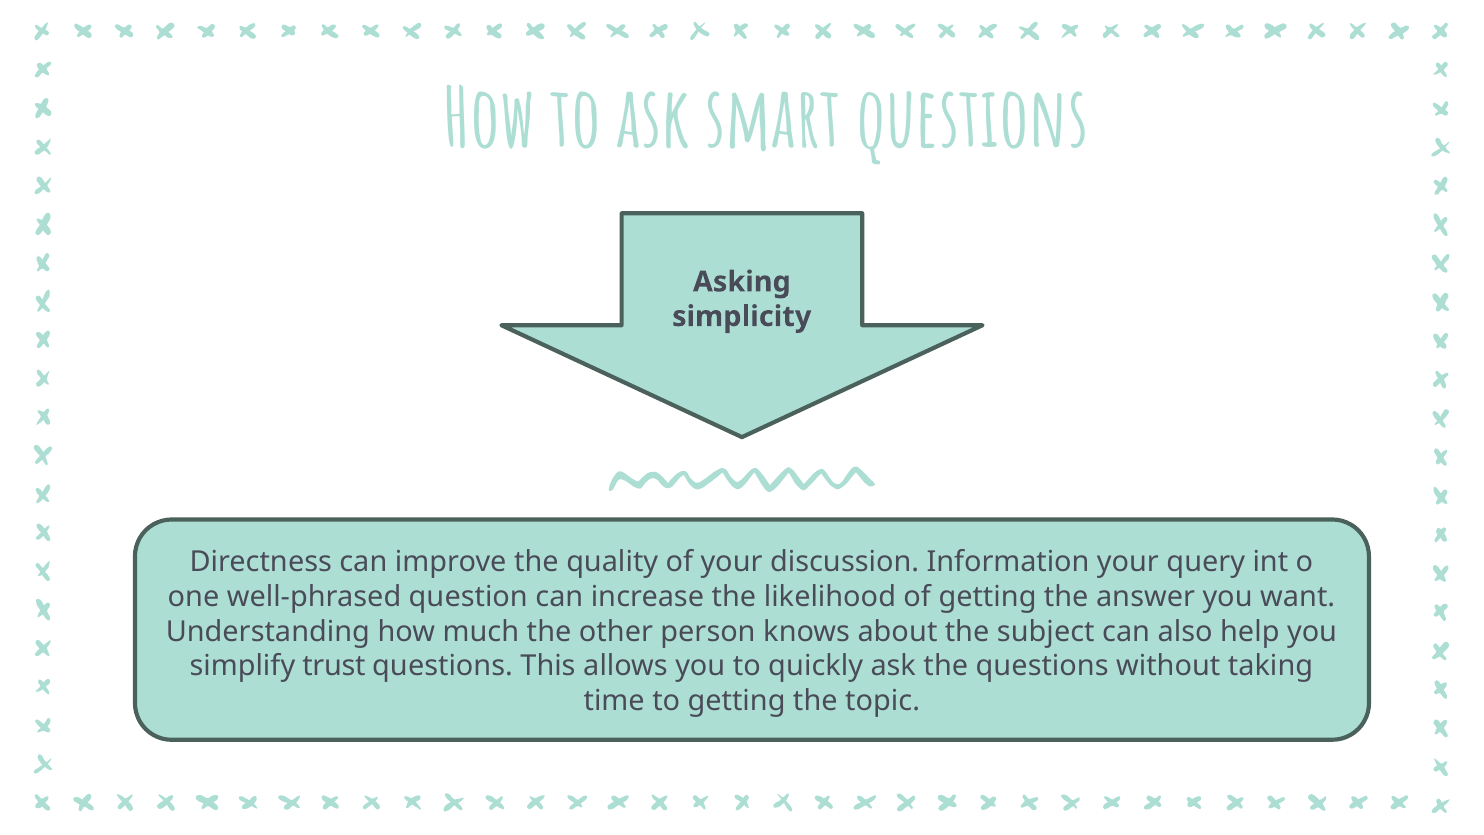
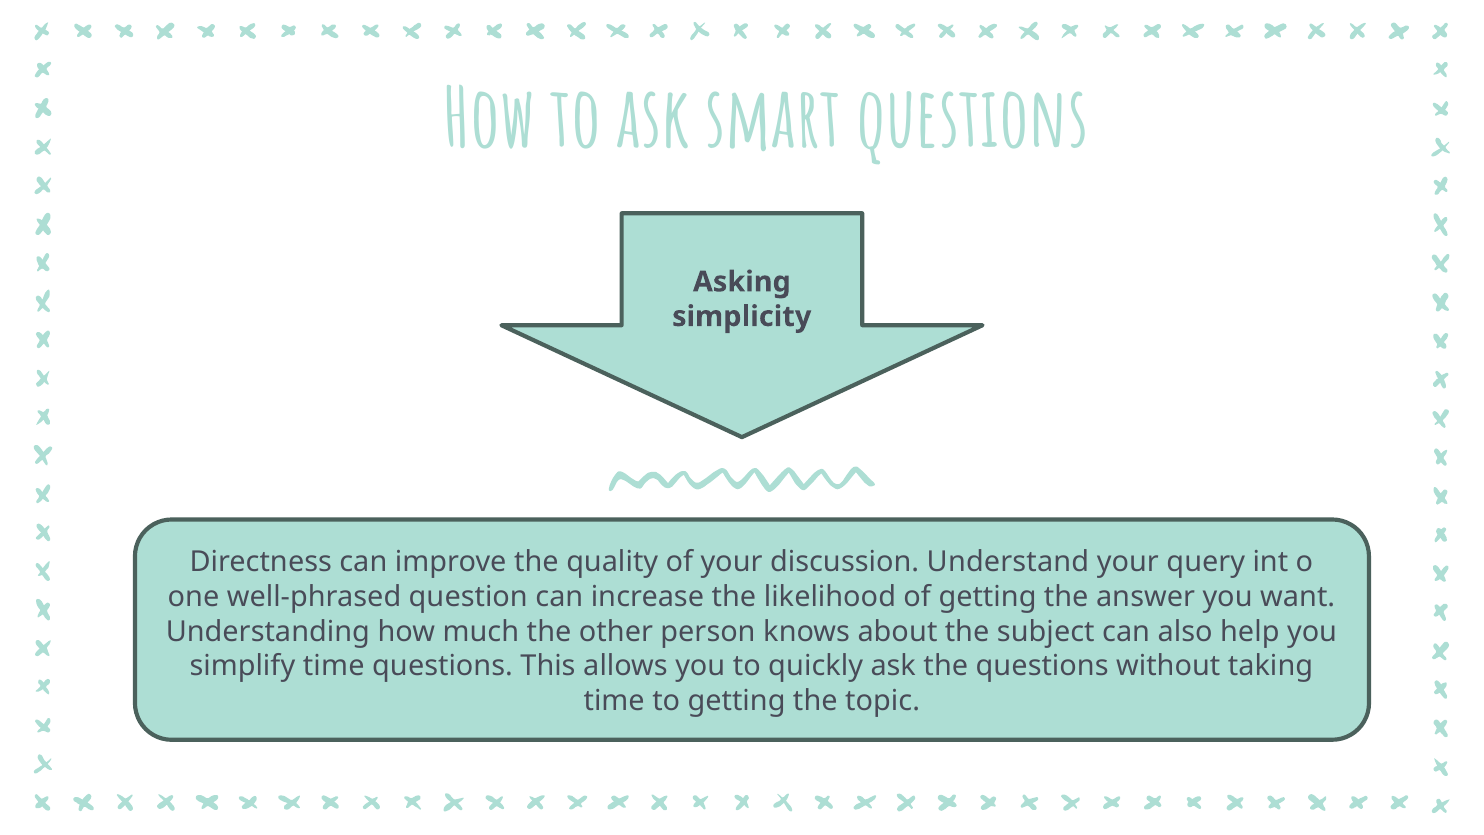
Information: Information -> Understand (1008, 562)
simplify trust: trust -> time (334, 666)
